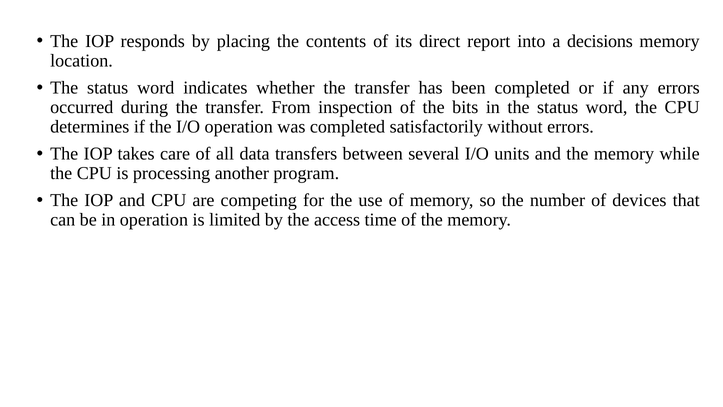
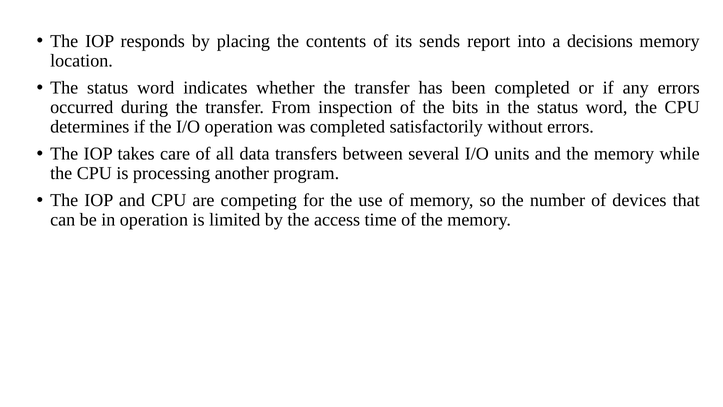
direct: direct -> sends (440, 41)
